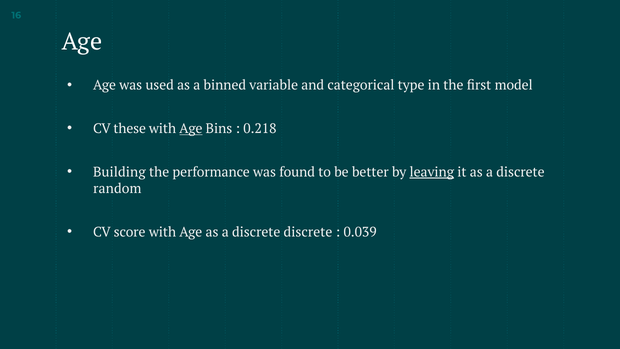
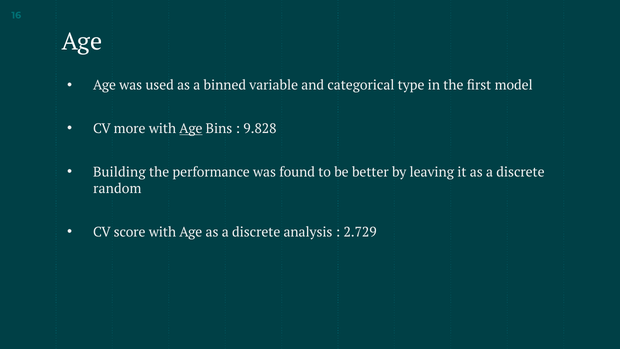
these: these -> more (130, 129)
0.218: 0.218 -> 9.828 (260, 129)
leaving underline: present -> none (432, 172)
discrete discrete: discrete -> analysis (308, 232)
0.039: 0.039 -> 2.729 (360, 232)
